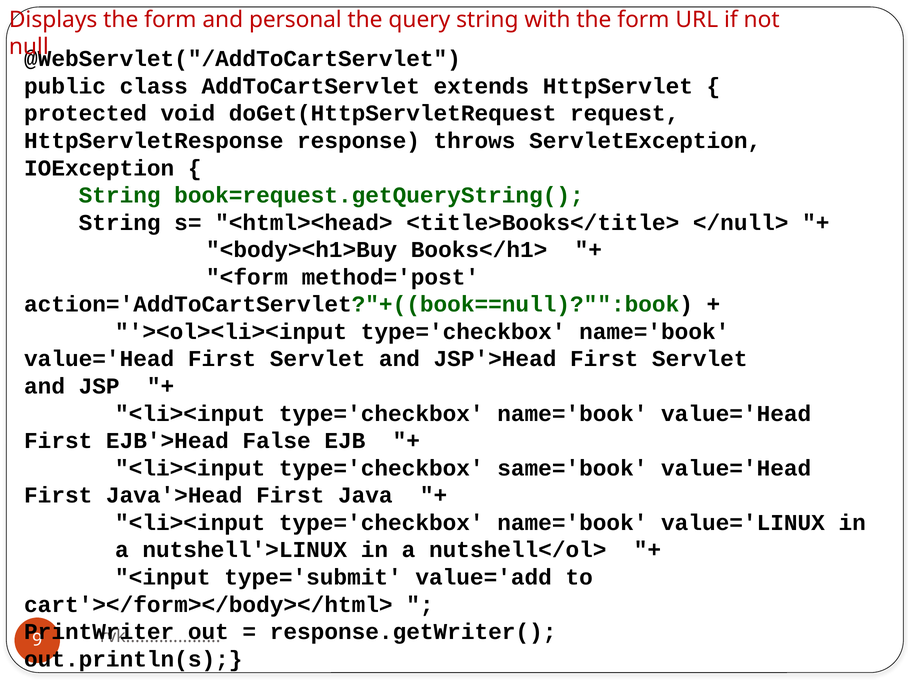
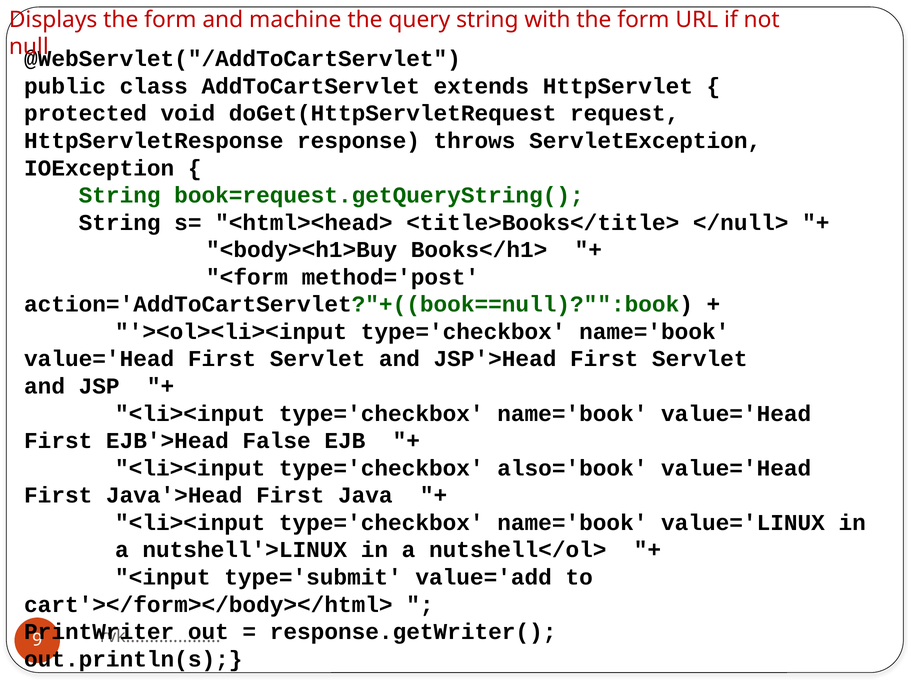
personal: personal -> machine (295, 20)
same='book: same='book -> also='book (572, 468)
